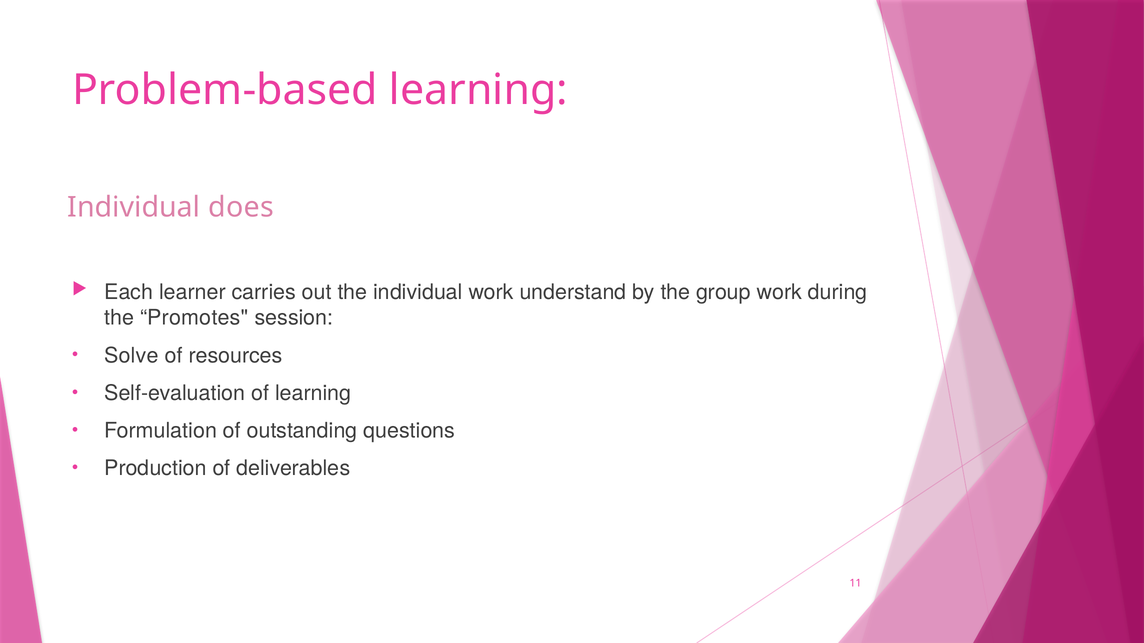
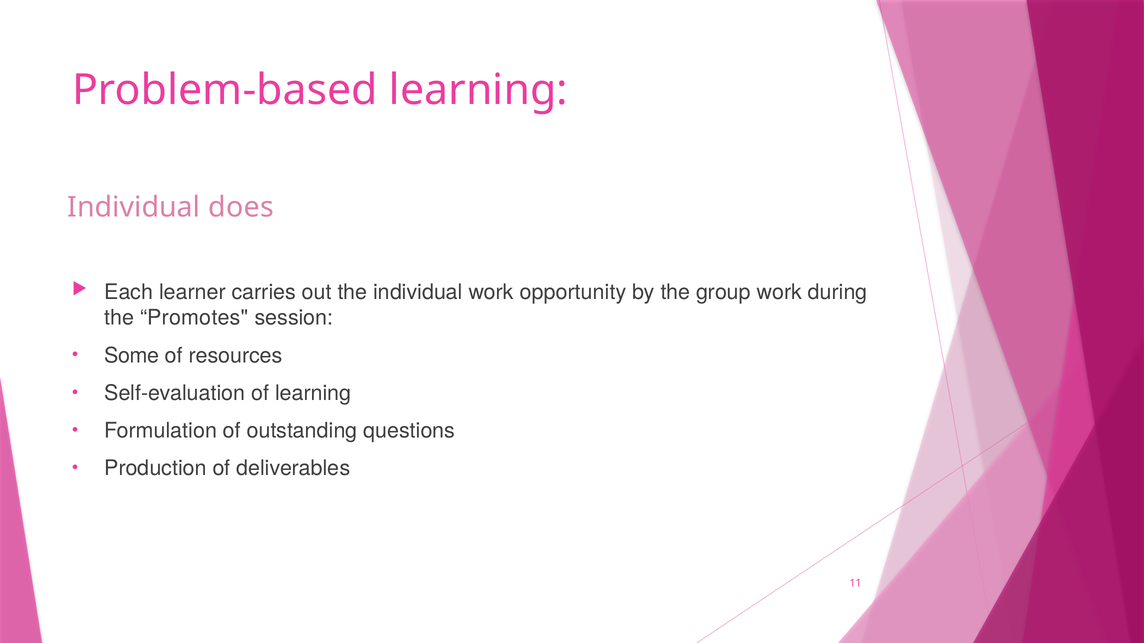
understand: understand -> opportunity (573, 292)
Solve: Solve -> Some (132, 356)
